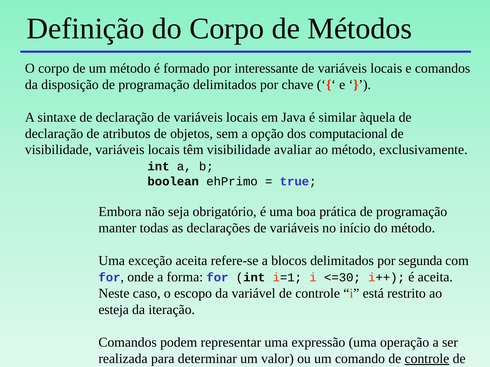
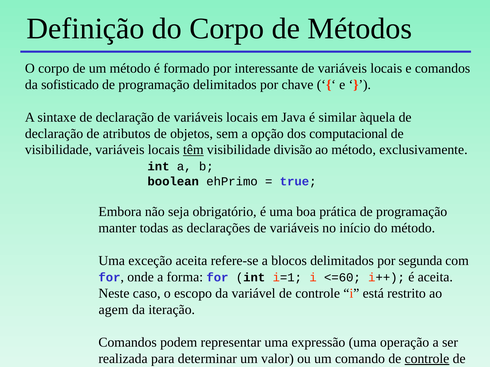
disposição: disposição -> sofisticado (70, 85)
têm underline: none -> present (193, 150)
avaliar: avaliar -> divisão (293, 150)
<=30: <=30 -> <=60 (342, 278)
esteja: esteja -> agem (114, 310)
